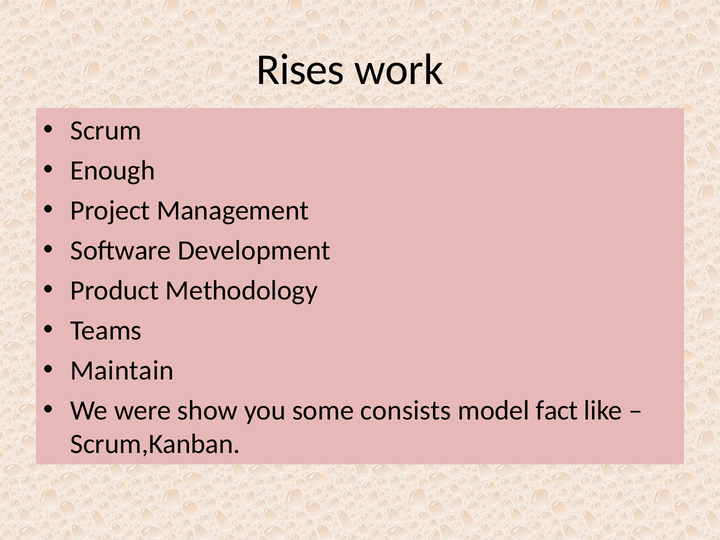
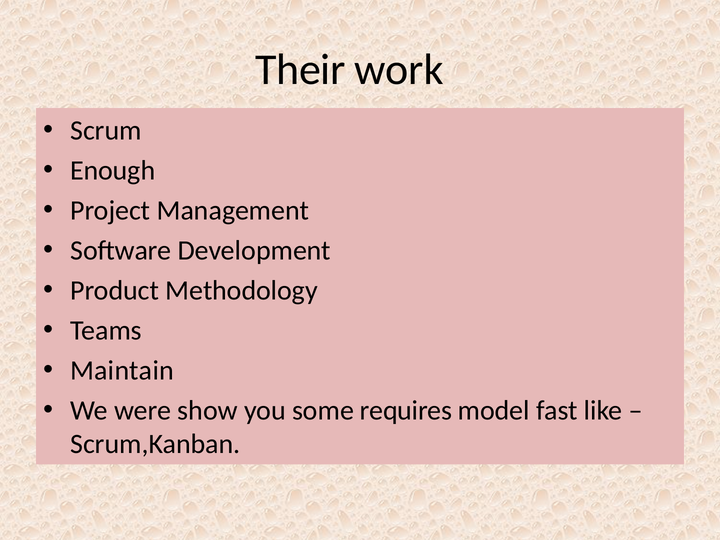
Rises: Rises -> Their (300, 70)
consists: consists -> requires (406, 411)
fact: fact -> fast (557, 411)
